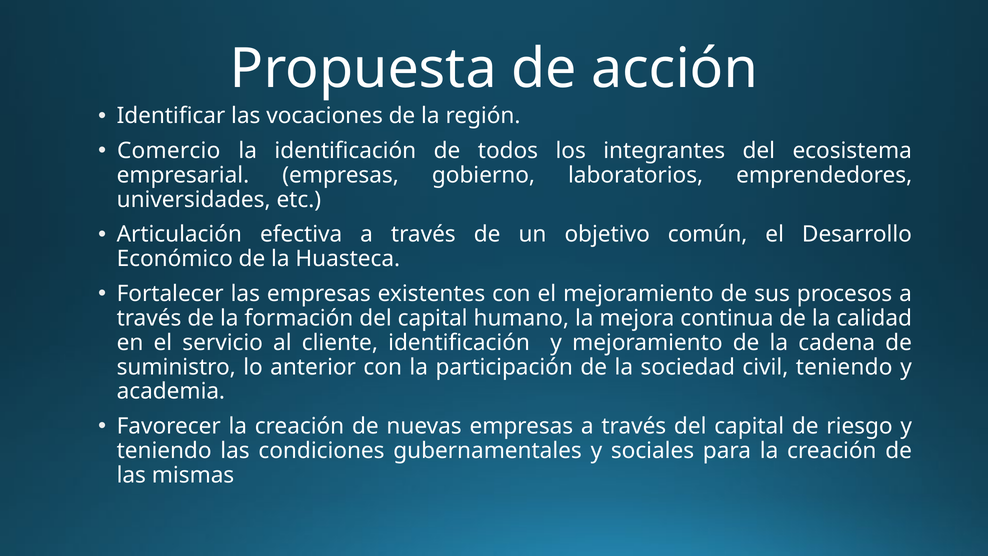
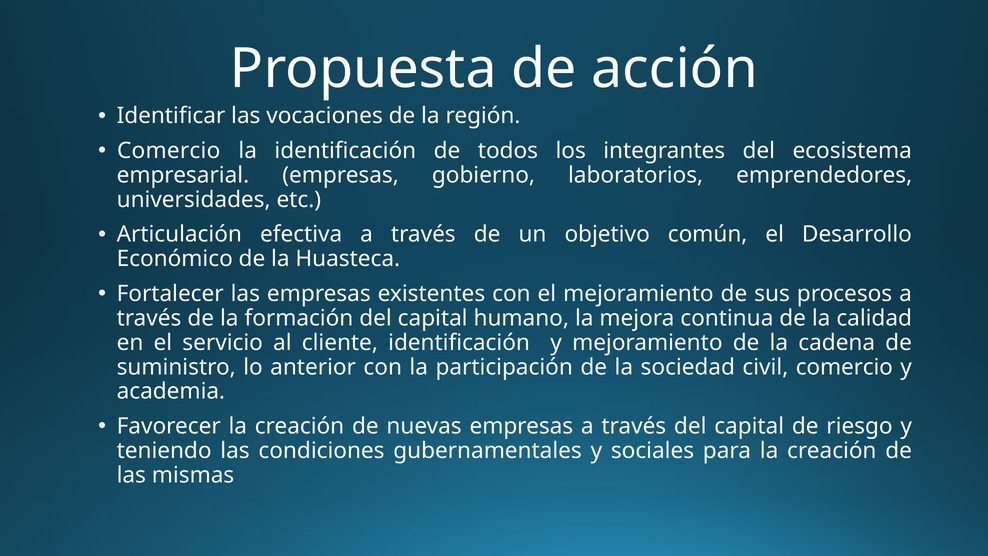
civil teniendo: teniendo -> comercio (844, 367)
